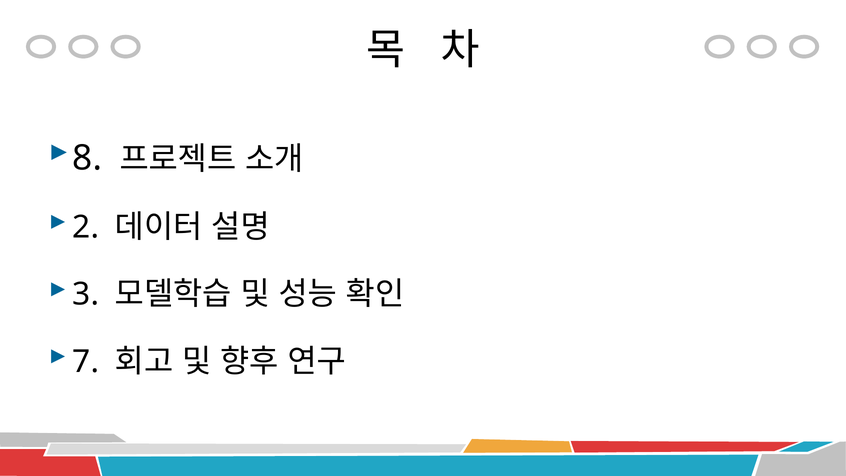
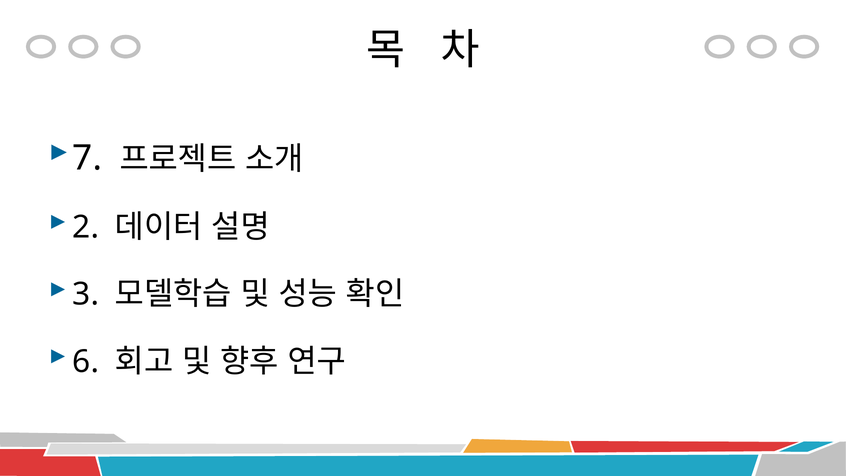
8: 8 -> 7 (87, 158)
7: 7 -> 6 (86, 362)
